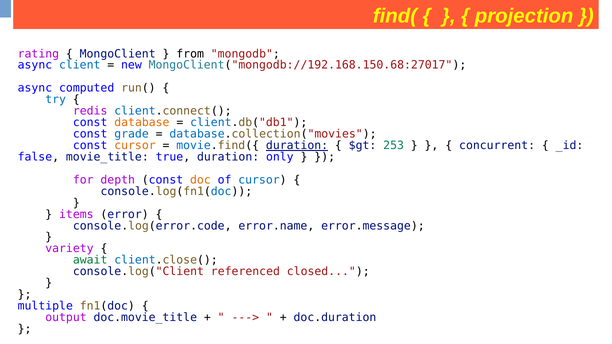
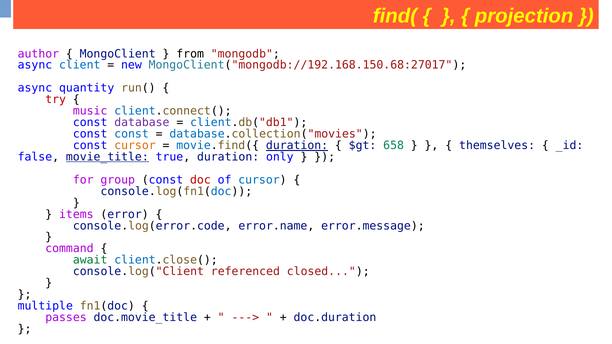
rating: rating -> author (38, 54)
computed: computed -> quantity (87, 88)
try colour: blue -> red (56, 100)
redis: redis -> music (90, 111)
database colour: orange -> purple (142, 123)
const grade: grade -> const (132, 134)
253: 253 -> 658 (394, 146)
concurrent: concurrent -> themselves (497, 146)
movie_title underline: none -> present (107, 157)
depth: depth -> group (118, 180)
doc colour: orange -> red (200, 180)
variety: variety -> command (69, 249)
output: output -> passes (66, 318)
